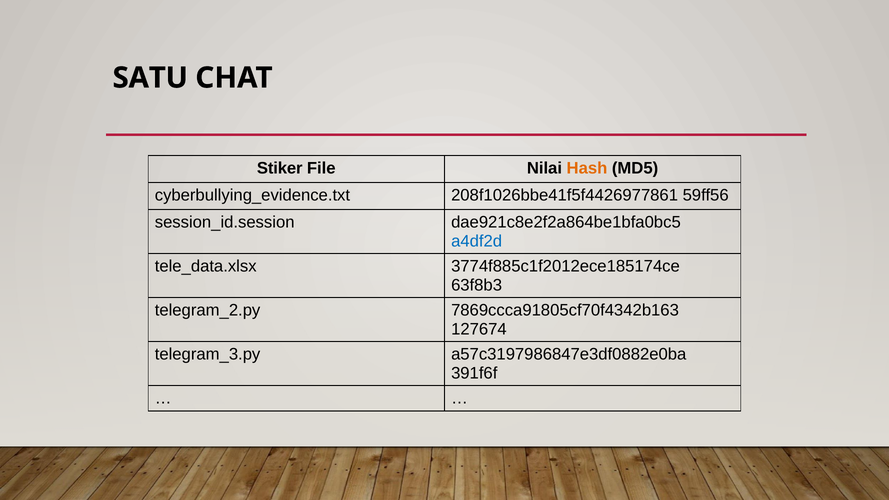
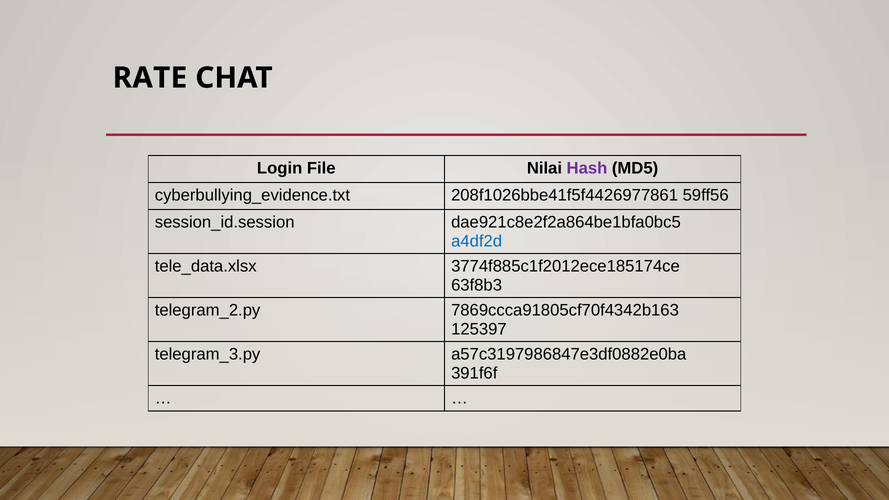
SATU: SATU -> RATE (150, 78)
Stiker: Stiker -> Login (280, 168)
Hash colour: orange -> purple (587, 168)
127674: 127674 -> 125397 (479, 329)
